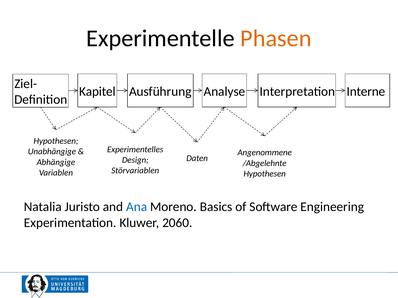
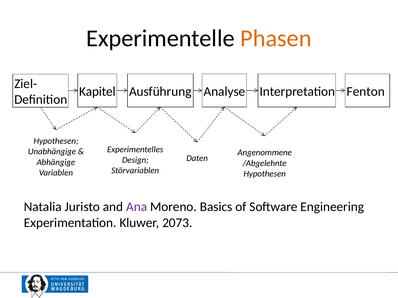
Interne: Interne -> Fenton (366, 92)
Ana colour: blue -> purple (137, 207)
2060: 2060 -> 2073 (177, 223)
